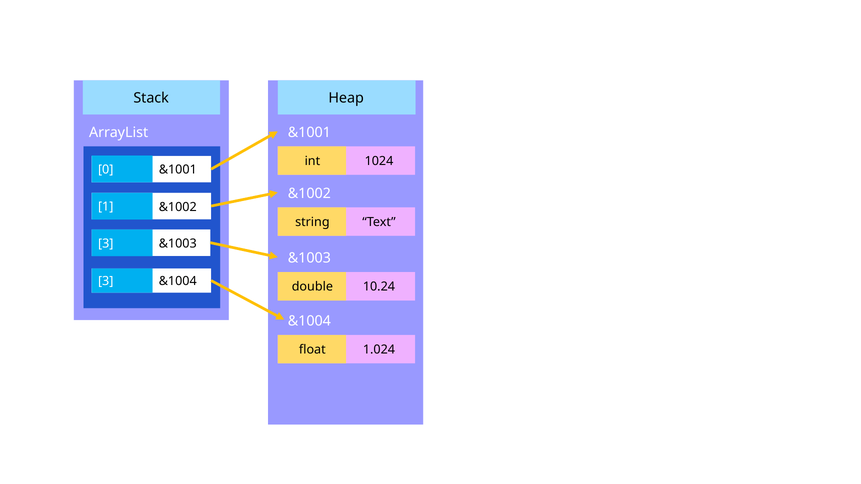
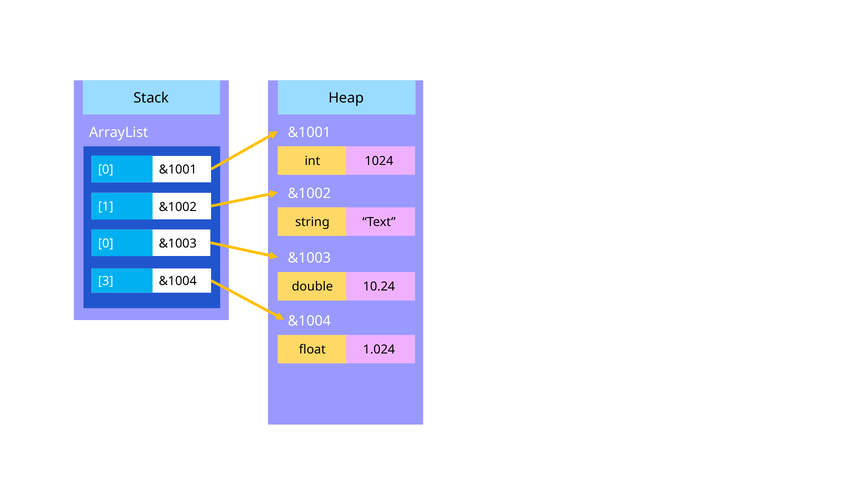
3: 3 -> 0 (106, 244)
